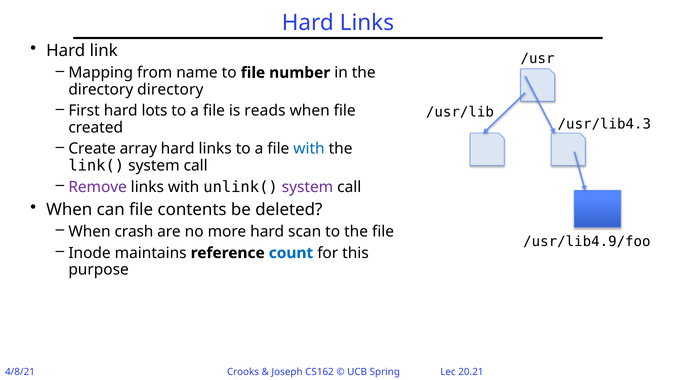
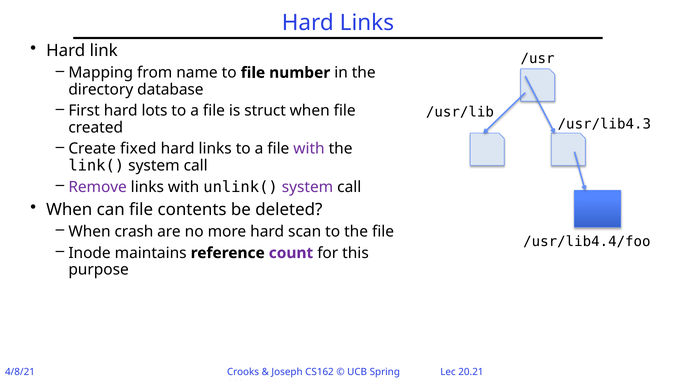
directory directory: directory -> database (170, 90)
reads: reads -> struct (265, 111)
array: array -> fixed (138, 149)
with colour: blue -> purple (309, 149)
/usr/lib4.9/foo: /usr/lib4.9/foo -> /usr/lib4.4/foo (587, 242)
count colour: blue -> purple (291, 253)
